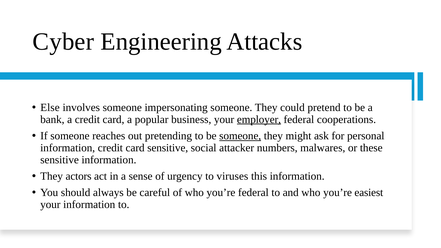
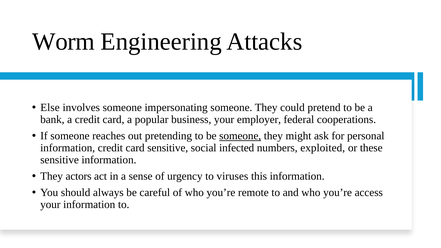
Cyber: Cyber -> Worm (64, 42)
employer underline: present -> none (259, 119)
attacker: attacker -> infected (237, 148)
malwares: malwares -> exploited (323, 148)
you’re federal: federal -> remote (253, 193)
easiest: easiest -> access (369, 193)
